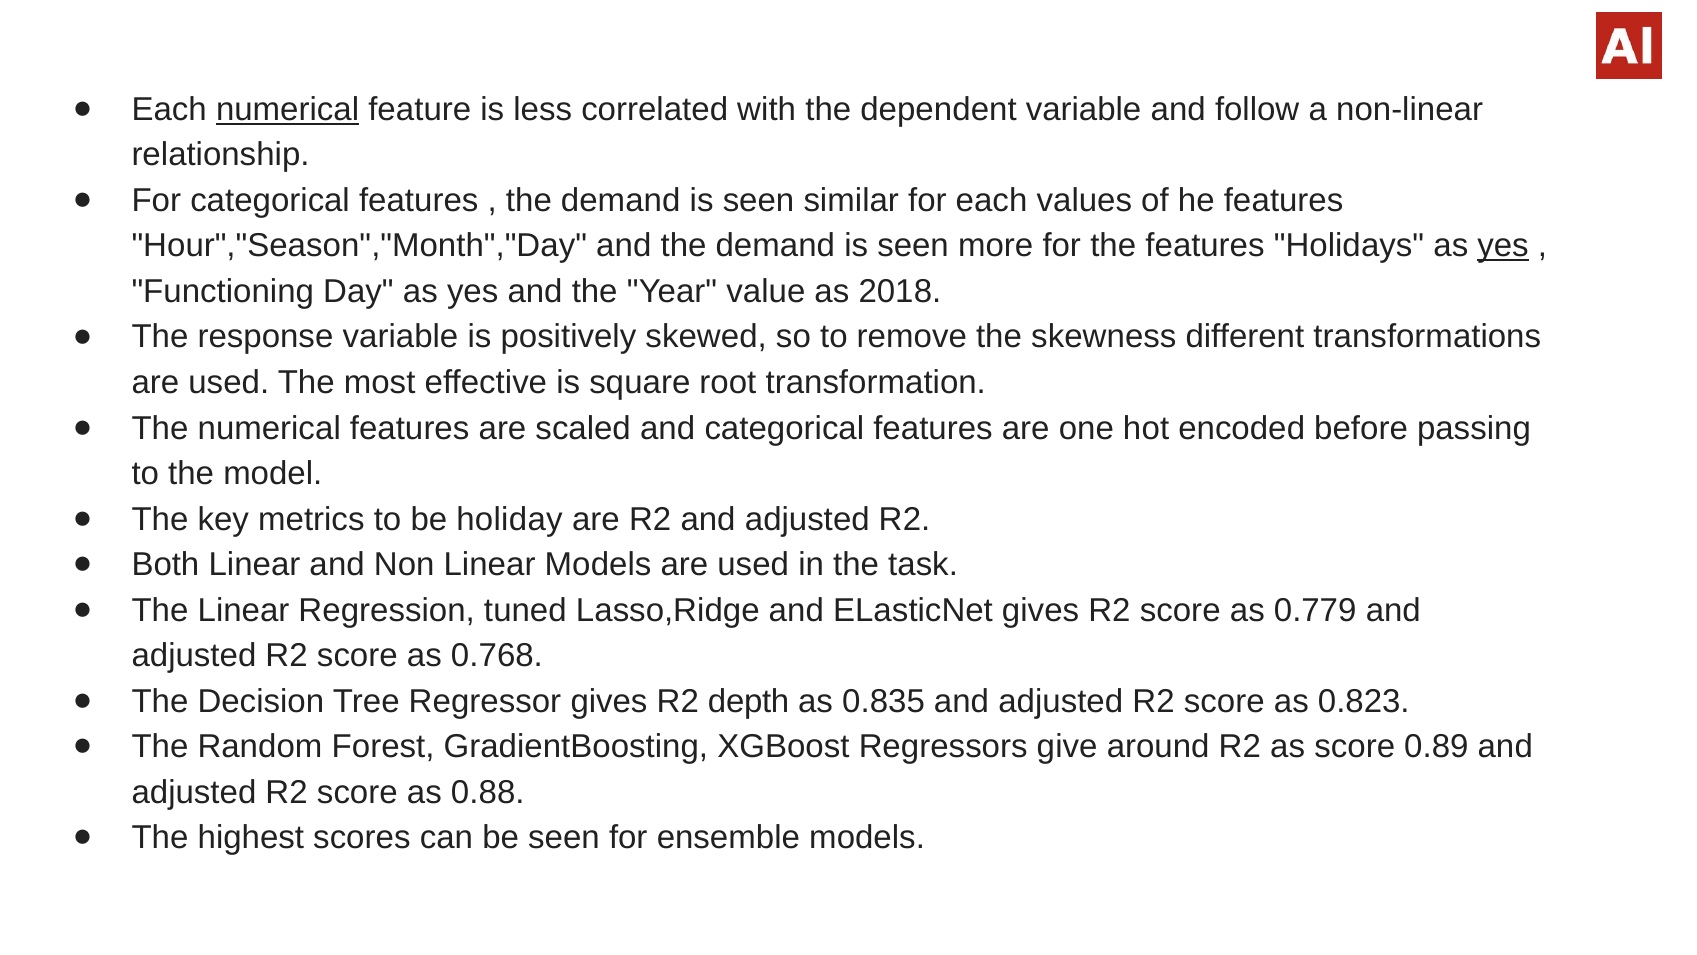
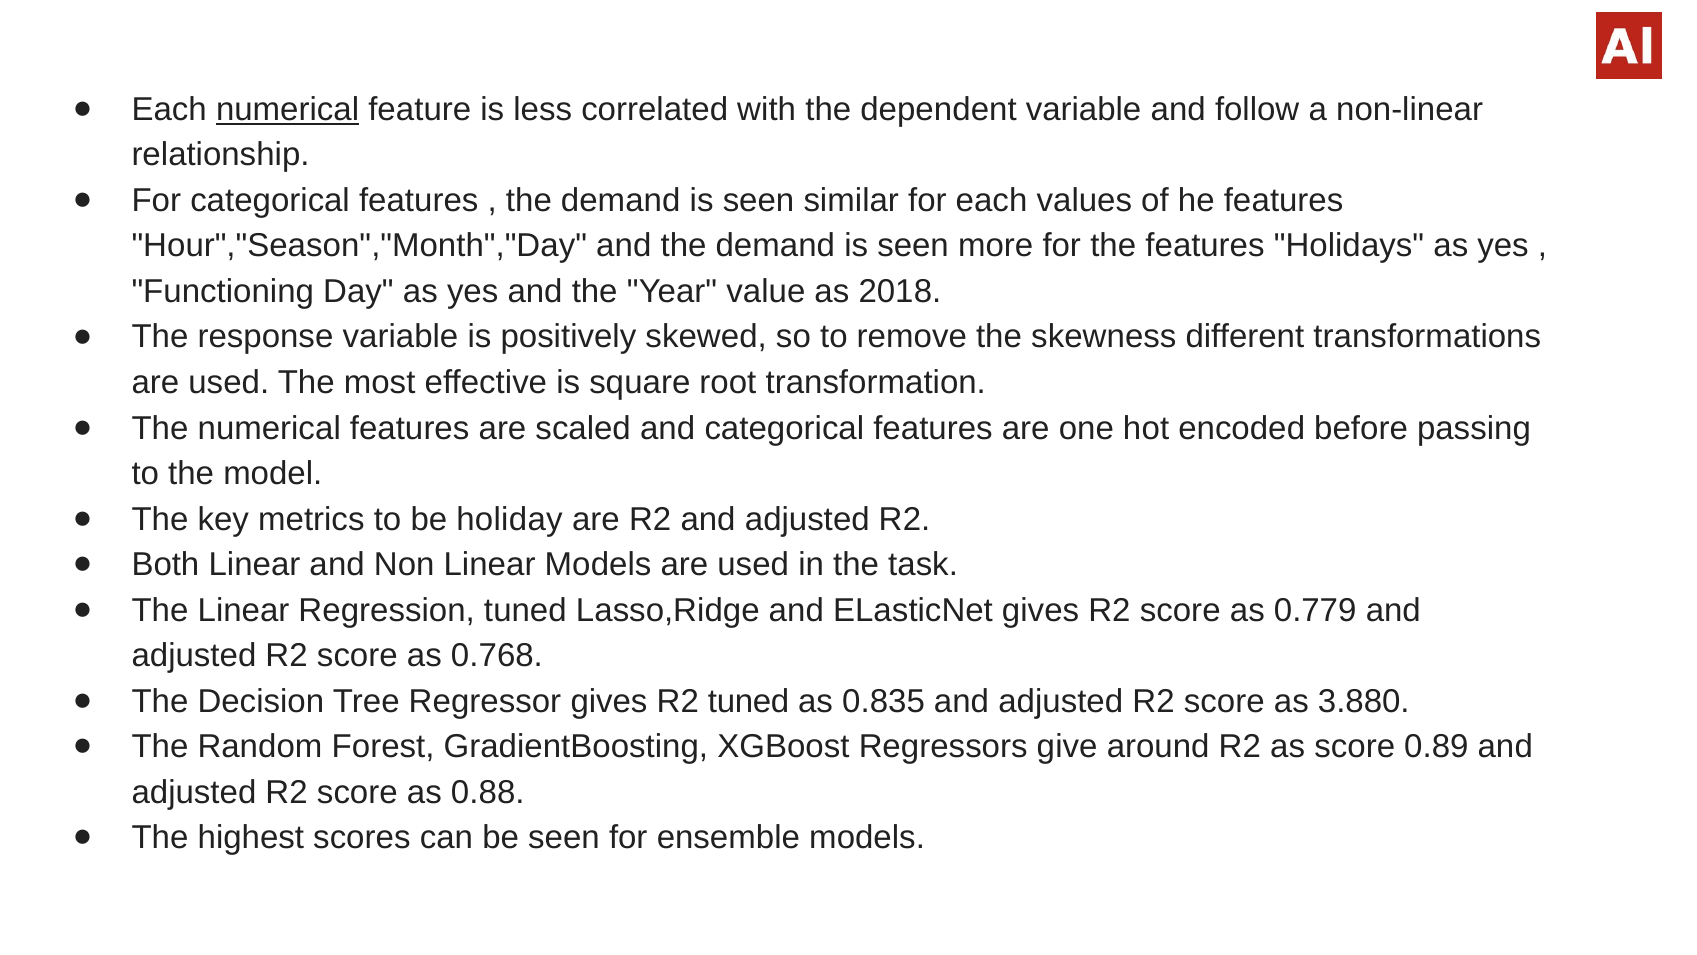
yes underline: present -> none (1503, 246)
R2 depth: depth -> tuned (749, 701)
0.823: 0.823 -> 3.880 (1364, 701)
